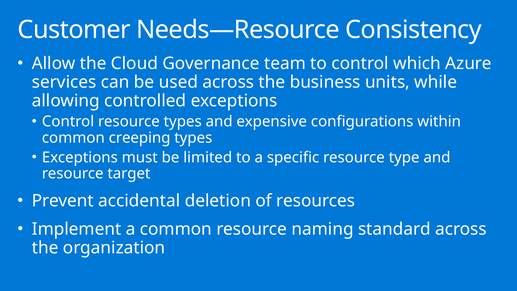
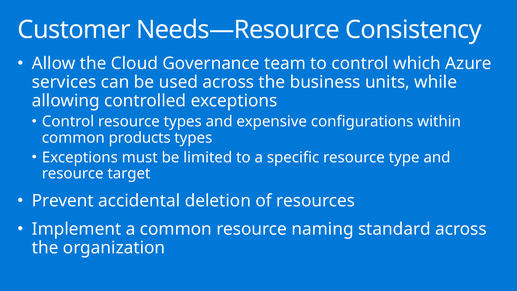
creeping: creeping -> products (140, 138)
